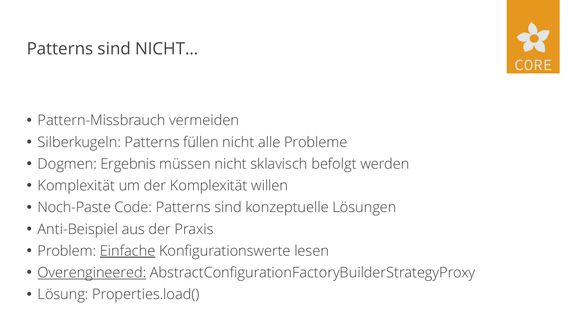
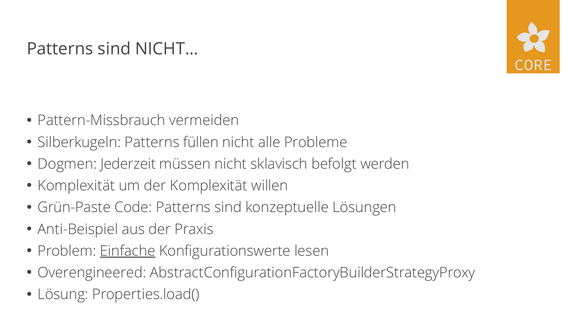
Ergebnis: Ergebnis -> Jederzeit (128, 164)
Noch-Paste: Noch-Paste -> Grün-Paste (74, 208)
Overengineered underline: present -> none (92, 273)
